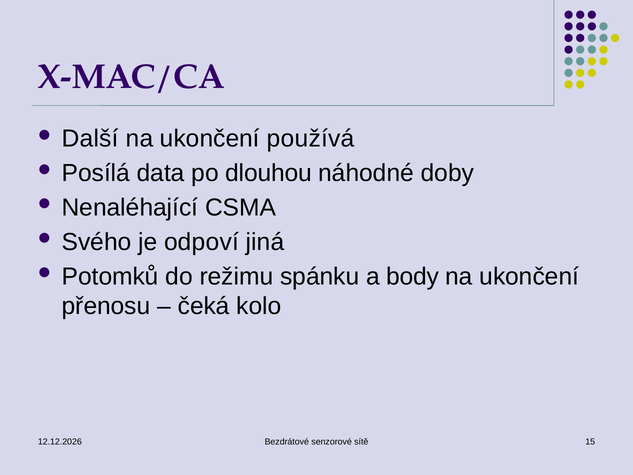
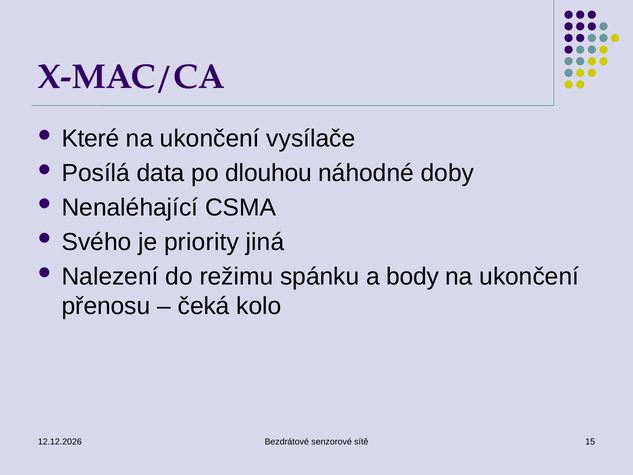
Další: Další -> Které (91, 139)
používá: používá -> vysílače (311, 139)
odpoví: odpoví -> priority (202, 242)
Potomků: Potomků -> Nalezení (110, 276)
